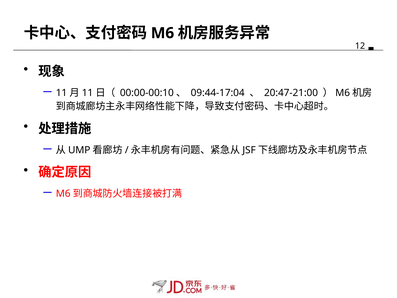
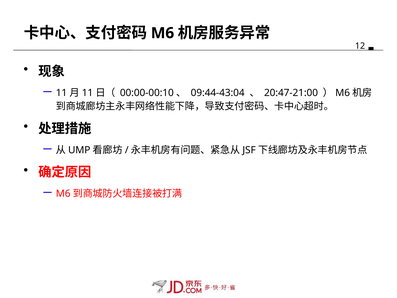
09:44-17:04: 09:44-17:04 -> 09:44-43:04 (218, 93)
